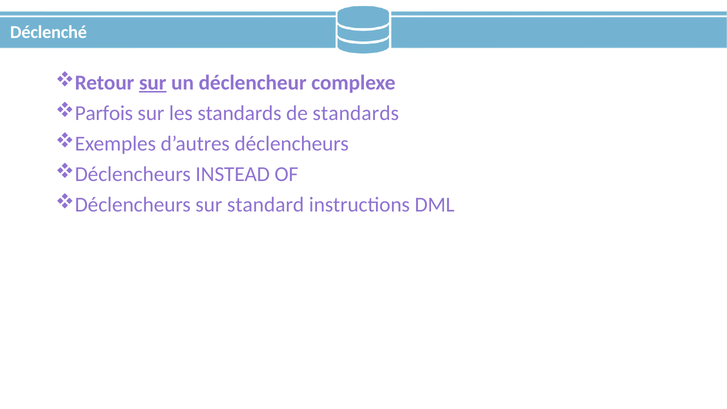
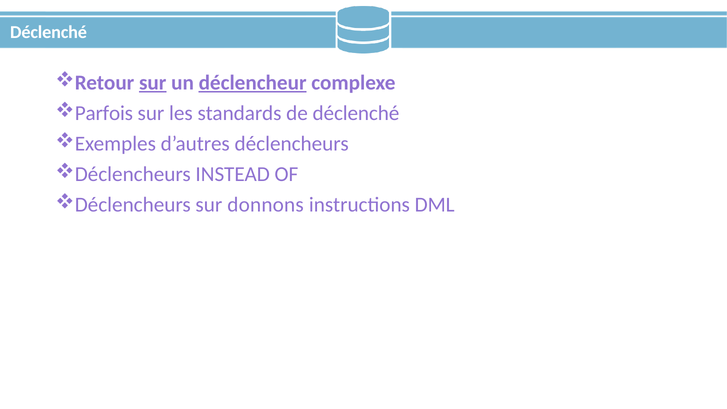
déclencheur underline: none -> present (253, 83)
de standards: standards -> déclenché (356, 113)
standard: standard -> donnons (266, 205)
